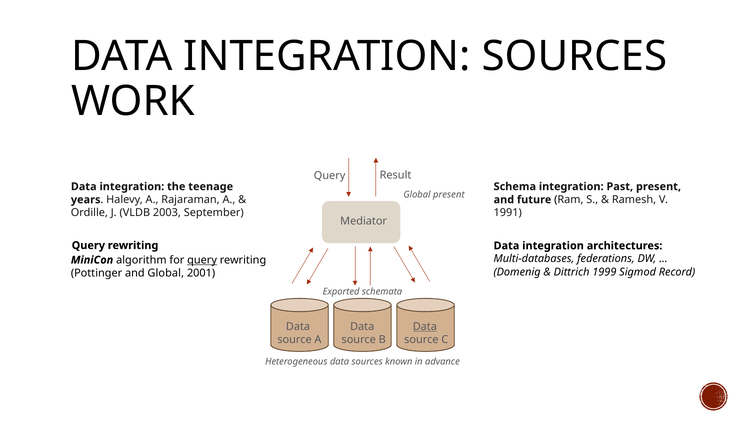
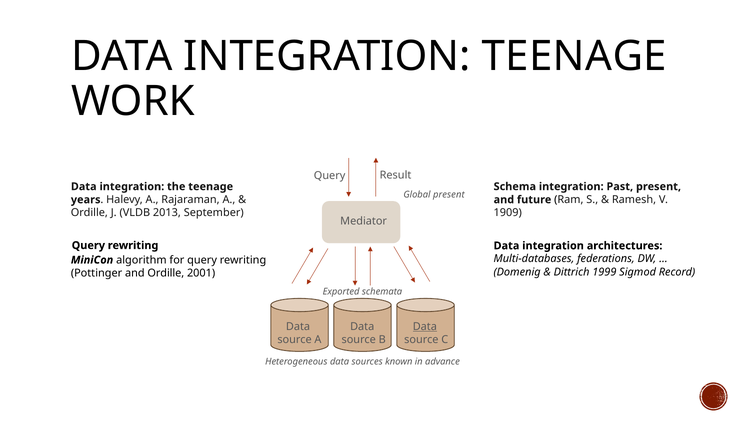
INTEGRATION SOURCES: SOURCES -> TEENAGE (574, 56)
1991: 1991 -> 1909 (508, 213)
2003: 2003 -> 2013 (167, 213)
query underline: present -> none (202, 260)
and Global: Global -> Ordille (166, 273)
